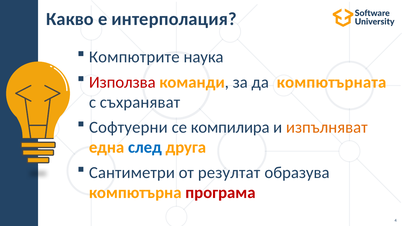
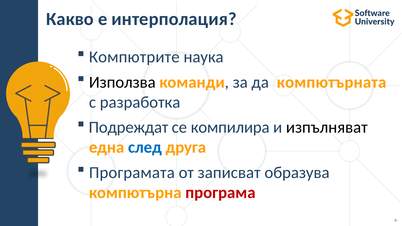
Използва colour: red -> black (122, 82)
съхраняват: съхраняват -> разработка (140, 102)
Софтуерни: Софтуерни -> Подреждат (129, 127)
изпълняват colour: orange -> black (327, 127)
Сантиметри: Сантиметри -> Програмата (132, 173)
резултат: резултат -> записват (229, 173)
